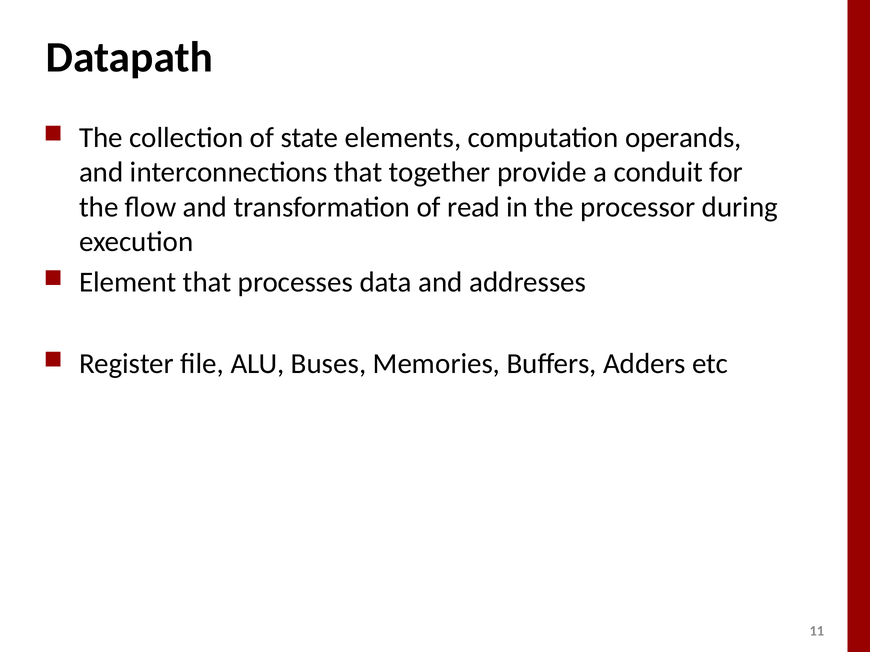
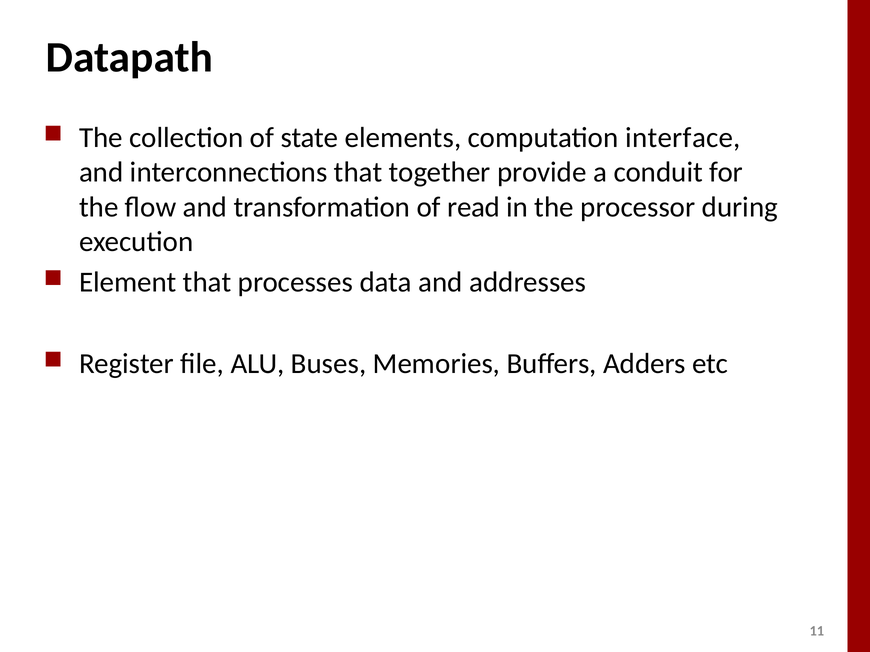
operands: operands -> interface (683, 138)
